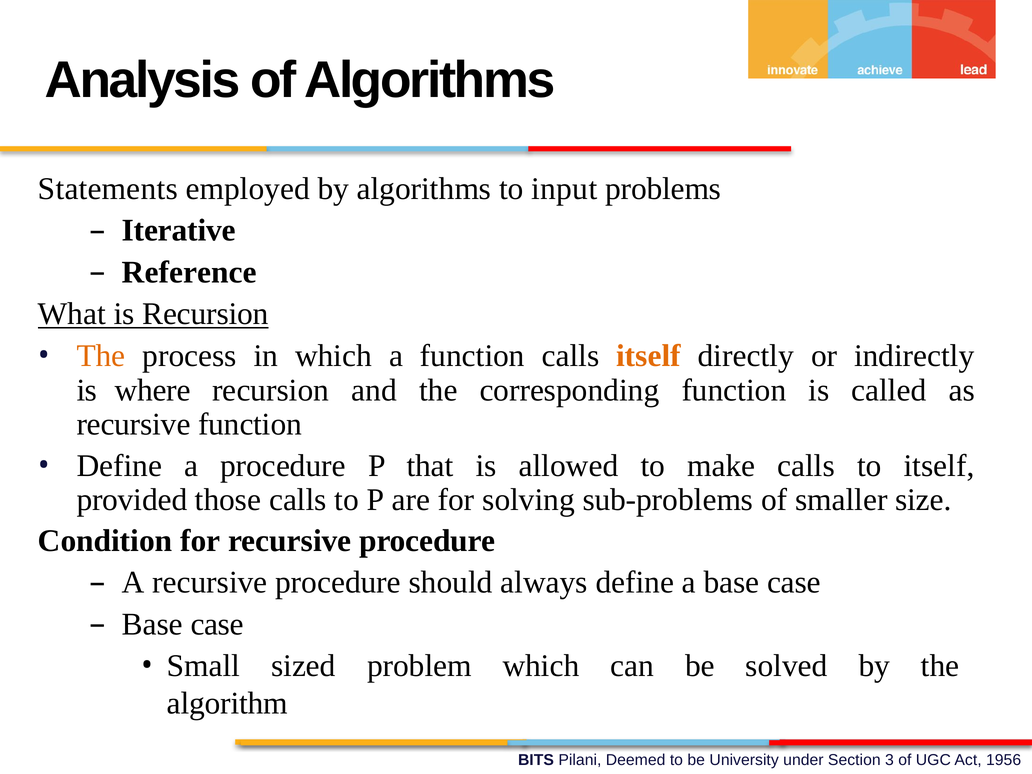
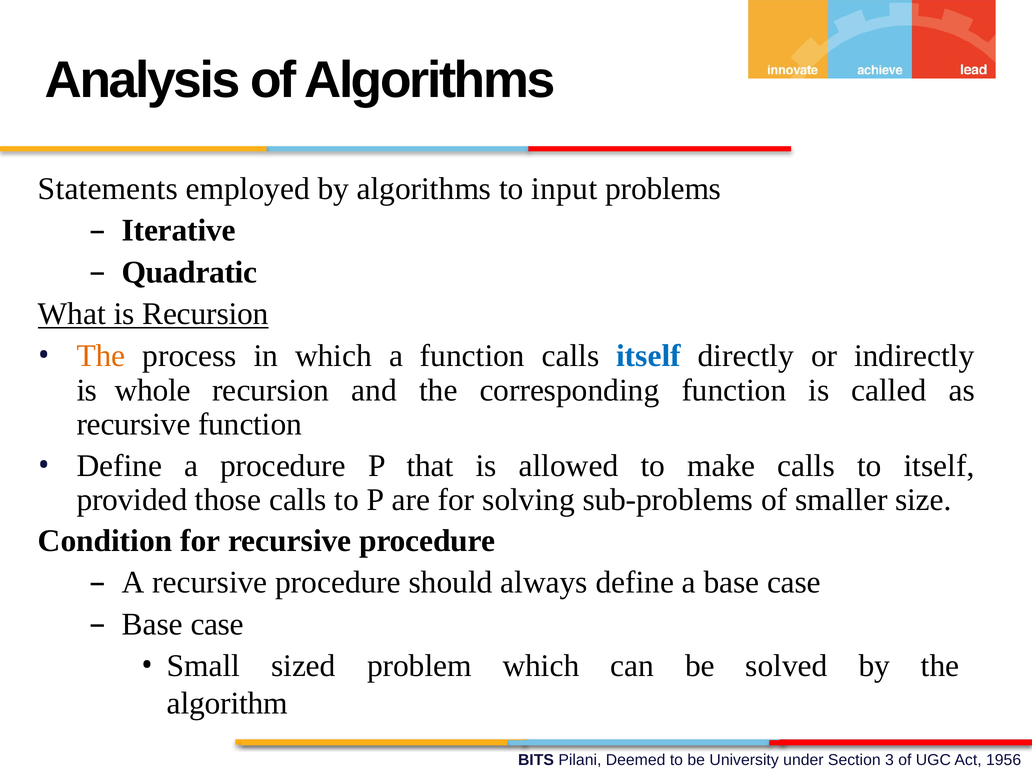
Reference: Reference -> Quadratic (189, 272)
itself colour: orange -> blue (649, 356)
where: where -> whole (153, 390)
